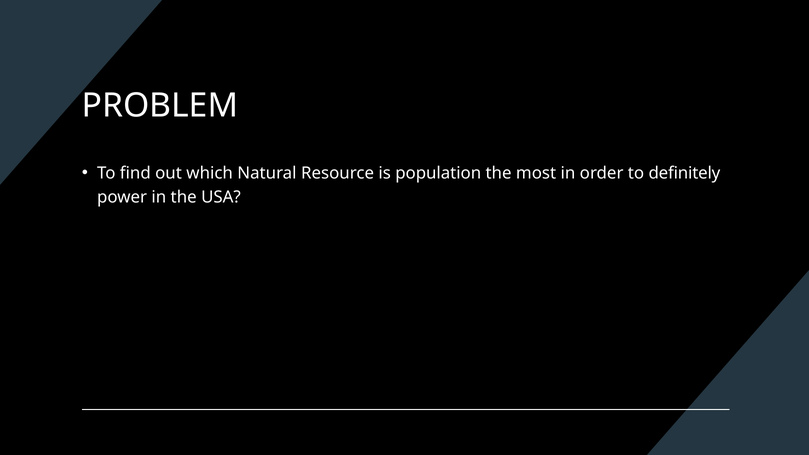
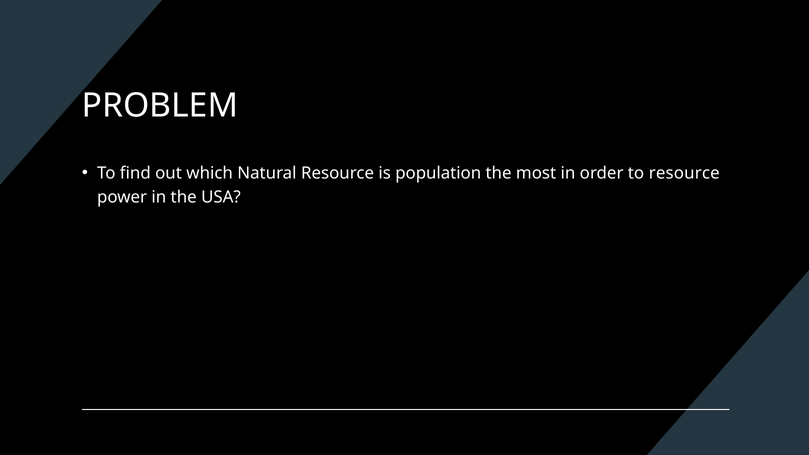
to definitely: definitely -> resource (684, 173)
